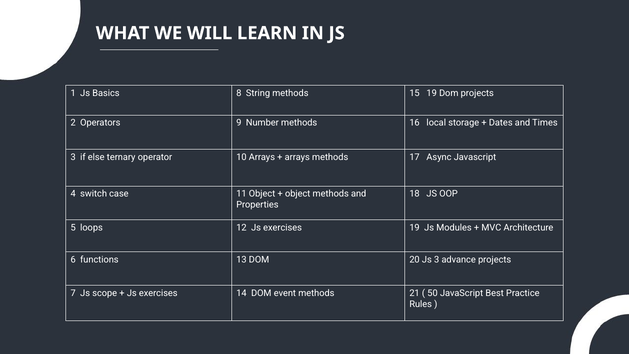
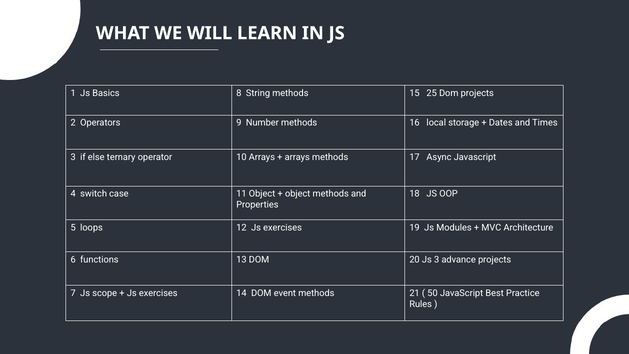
15 19: 19 -> 25 (432, 93)
